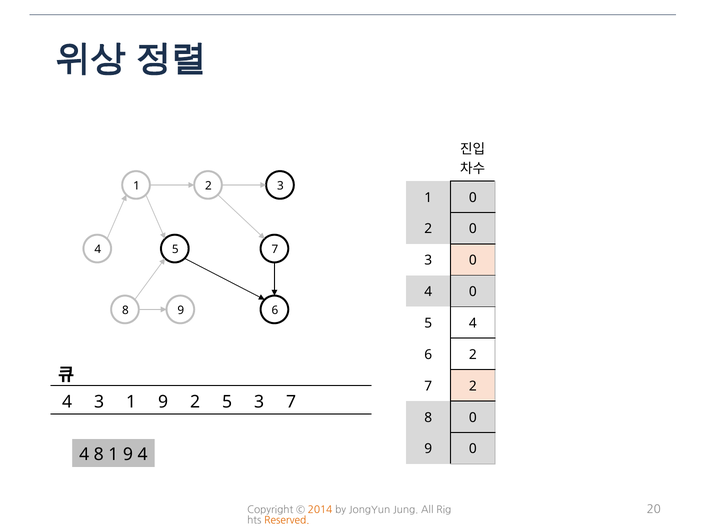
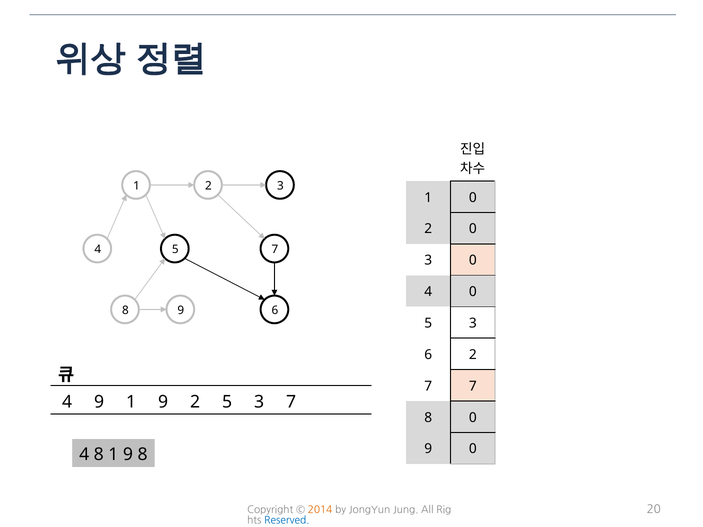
4: 4 -> 3 (473, 323)
7 2: 2 -> 7 (473, 386)
3: 3 -> 9 (99, 402)
1 9 4: 4 -> 8 (143, 454)
Reserved colour: orange -> blue (287, 520)
